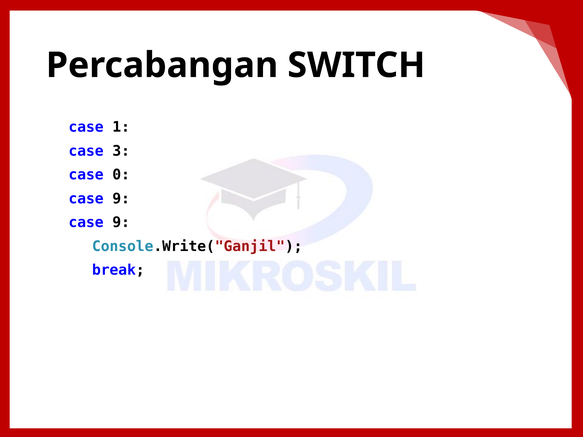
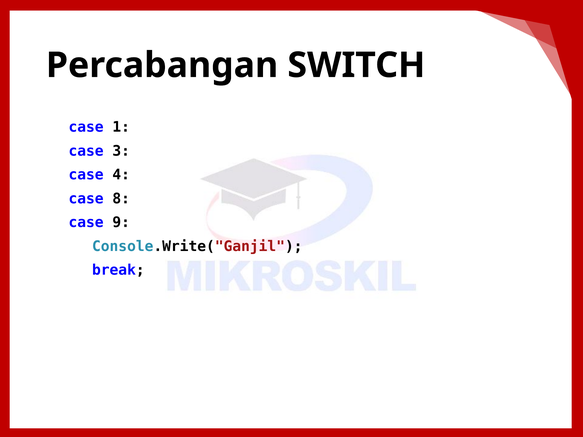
0: 0 -> 4 (121, 175)
9: 9 -> 8 (121, 199)
